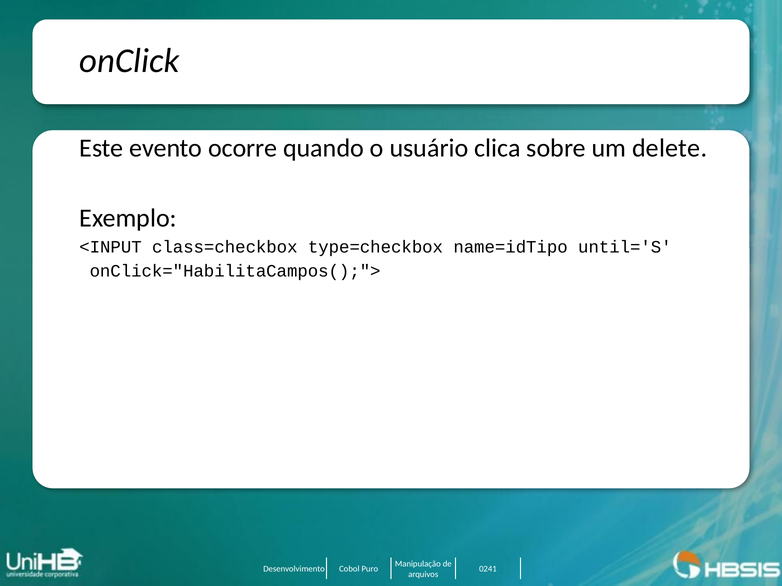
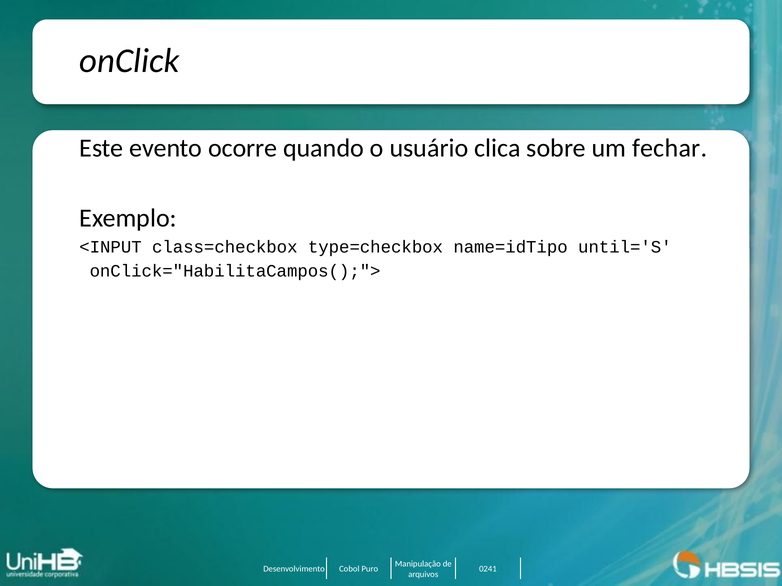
delete: delete -> fechar (670, 148)
